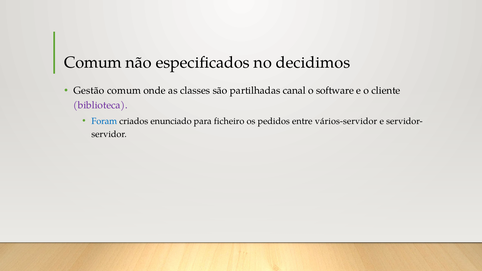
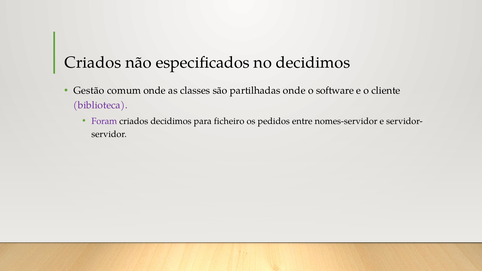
Comum: Comum -> Criados (93, 63)
partilhadas canal: canal -> onde (294, 91)
Foram colour: blue -> purple (104, 121)
criados enunciado: enunciado -> decidimos (171, 121)
vários-servidor: vários-servidor -> nomes-servidor (346, 121)
